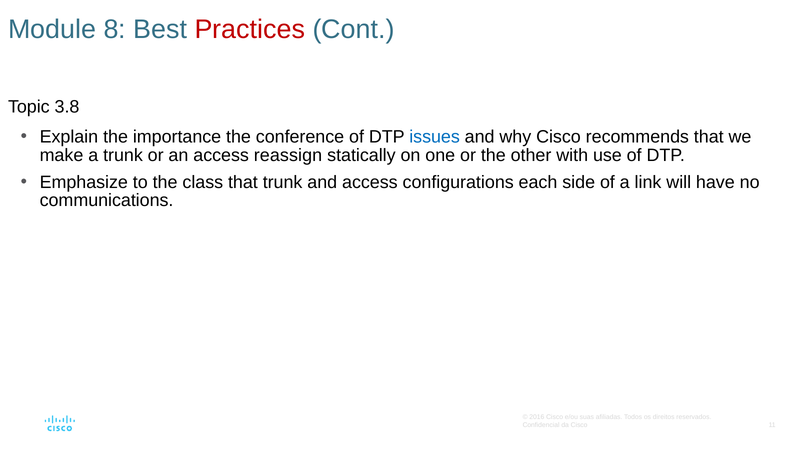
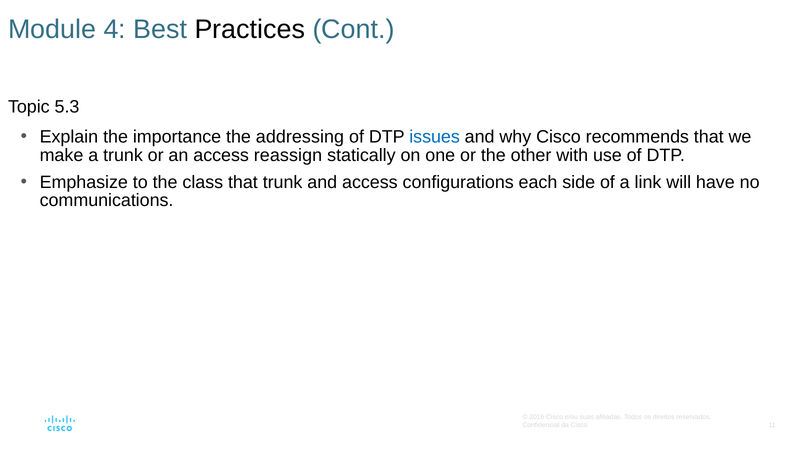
8: 8 -> 4 (115, 29)
Practices colour: red -> black (250, 29)
3.8: 3.8 -> 5.3 (67, 107)
conference: conference -> addressing (300, 137)
